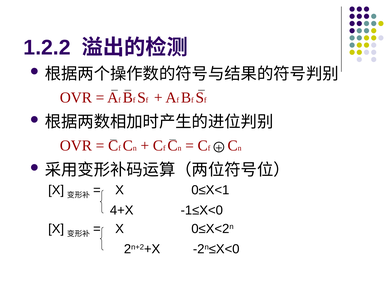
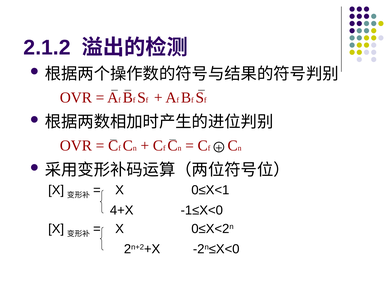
1.2.2: 1.2.2 -> 2.1.2 (47, 48)
